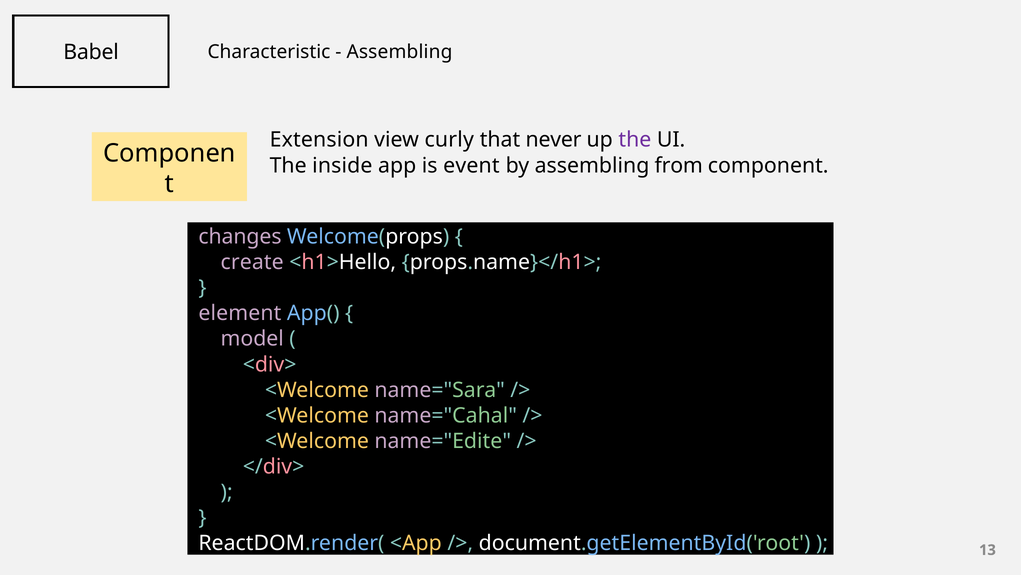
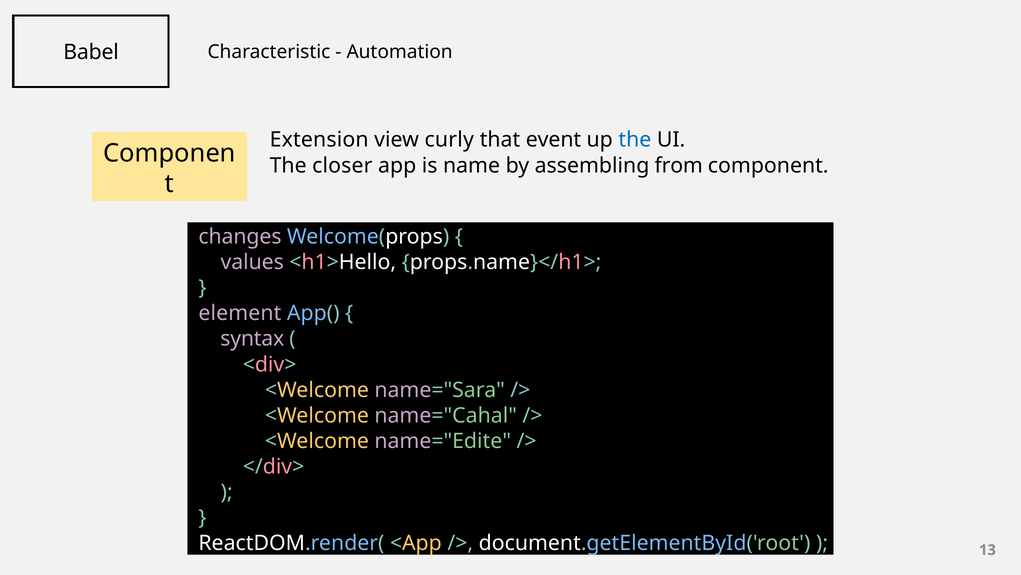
Assembling: Assembling -> Automation (400, 52)
never: never -> event (553, 140)
the colour: purple -> blue (635, 140)
inside: inside -> closer (342, 165)
event: event -> name (472, 165)
create: create -> values (252, 262)
model: model -> syntax (252, 338)
